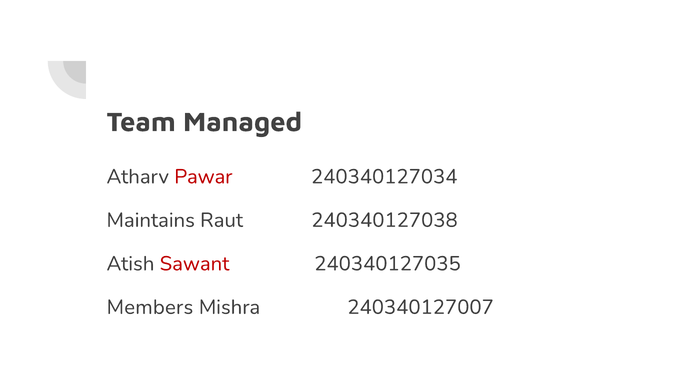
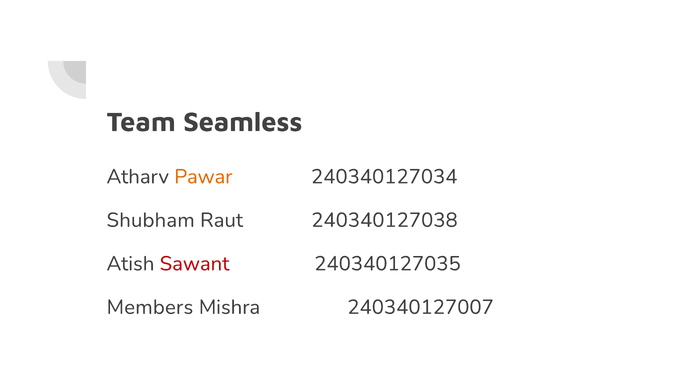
Managed: Managed -> Seamless (243, 122)
Pawar colour: red -> orange (203, 177)
Maintains: Maintains -> Shubham (151, 220)
